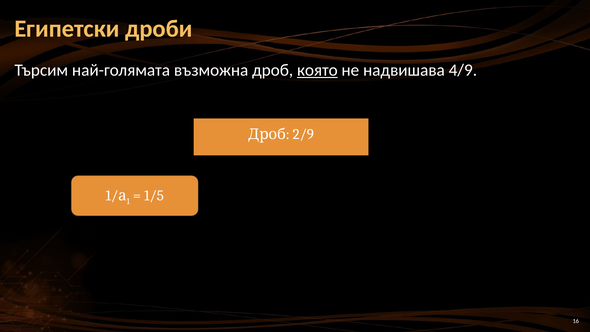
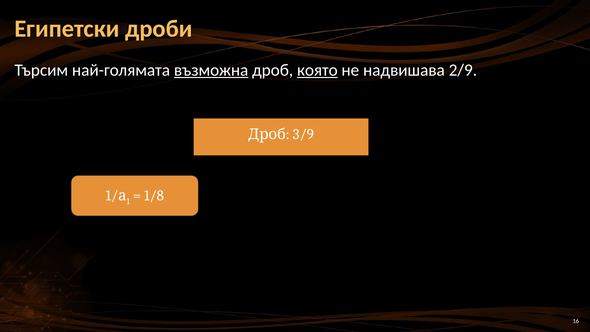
възможна underline: none -> present (211, 70)
4/9: 4/9 -> 2/9 (463, 70)
2/9: 2/9 -> 3/9 (303, 134)
1/5: 1/5 -> 1/8 (154, 195)
